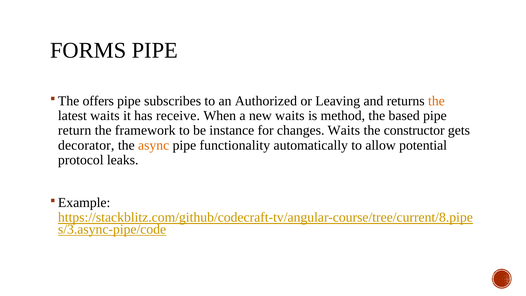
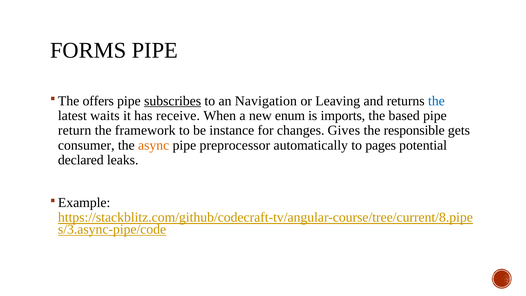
subscribes underline: none -> present (173, 101)
Authorized: Authorized -> Navigation (266, 101)
the colour: orange -> blue (436, 101)
new waits: waits -> enum (290, 116)
method: method -> imports (343, 116)
changes Waits: Waits -> Gives (344, 130)
constructor: constructor -> responsible (414, 130)
decorator: decorator -> consumer (86, 145)
functionality: functionality -> preprocessor (235, 145)
allow: allow -> pages (381, 145)
protocol: protocol -> declared (81, 160)
